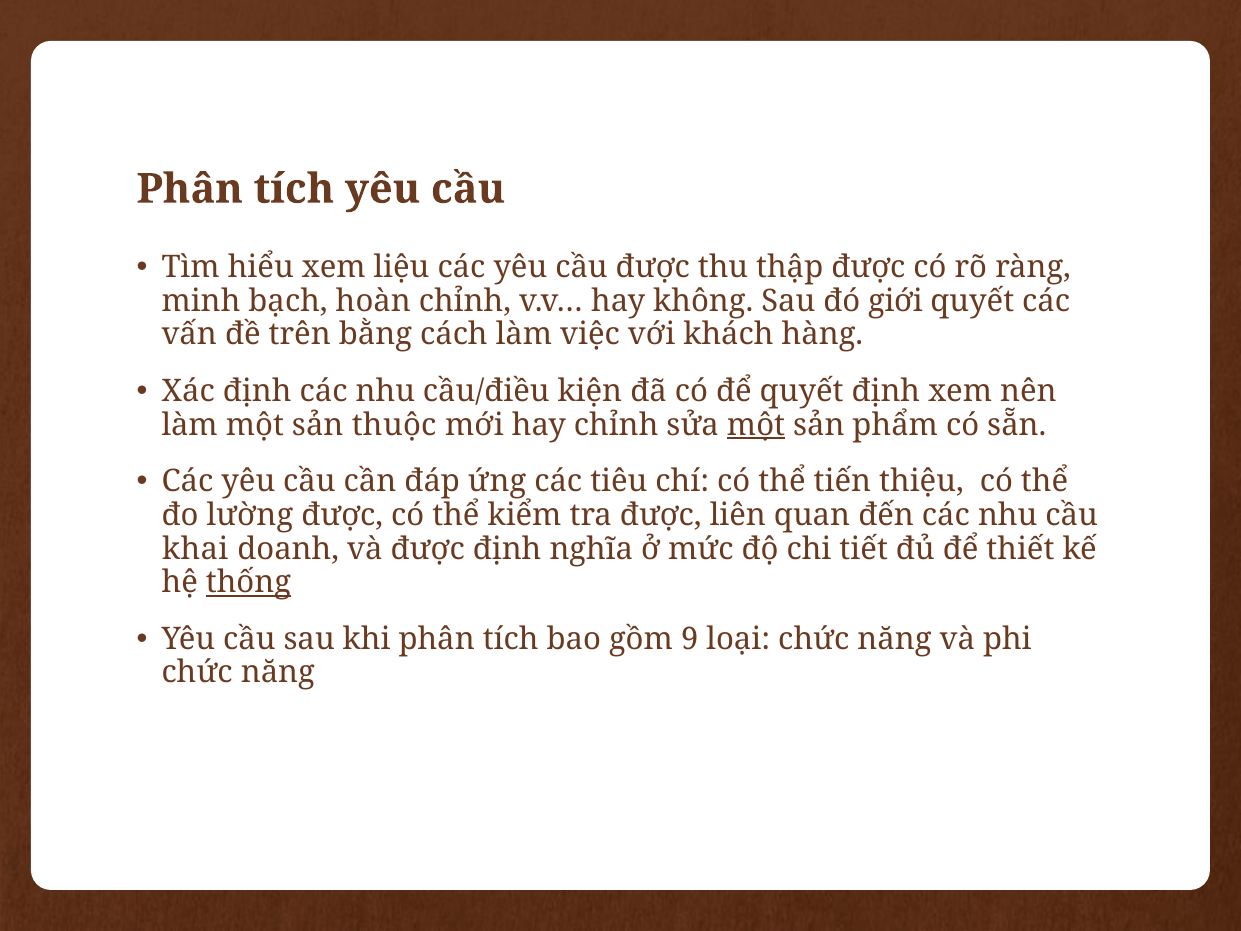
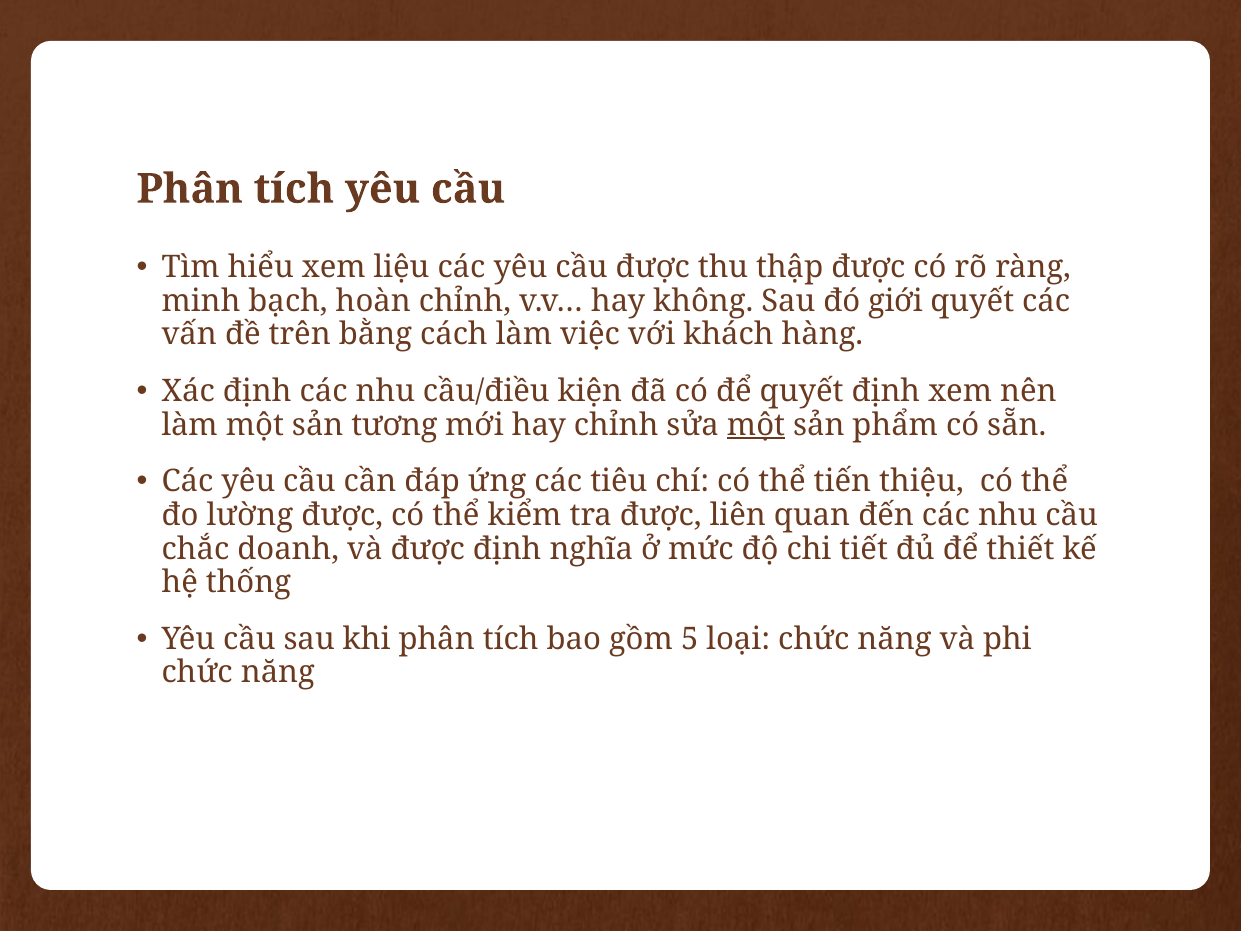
thuộc: thuộc -> tương (394, 425)
khai: khai -> chắc (195, 549)
thống underline: present -> none (248, 582)
9: 9 -> 5 (690, 639)
